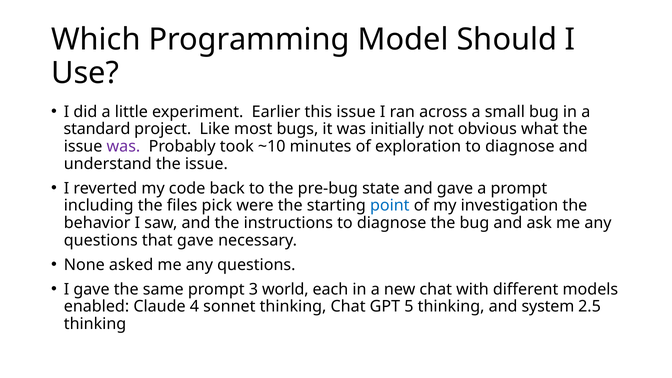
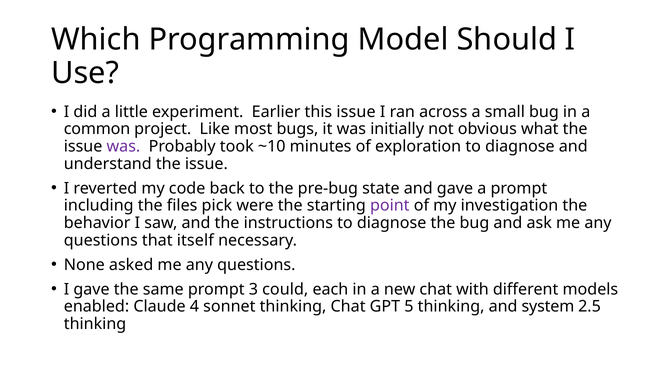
standard: standard -> common (97, 129)
point colour: blue -> purple (390, 206)
that gave: gave -> itself (195, 240)
world: world -> could (285, 289)
